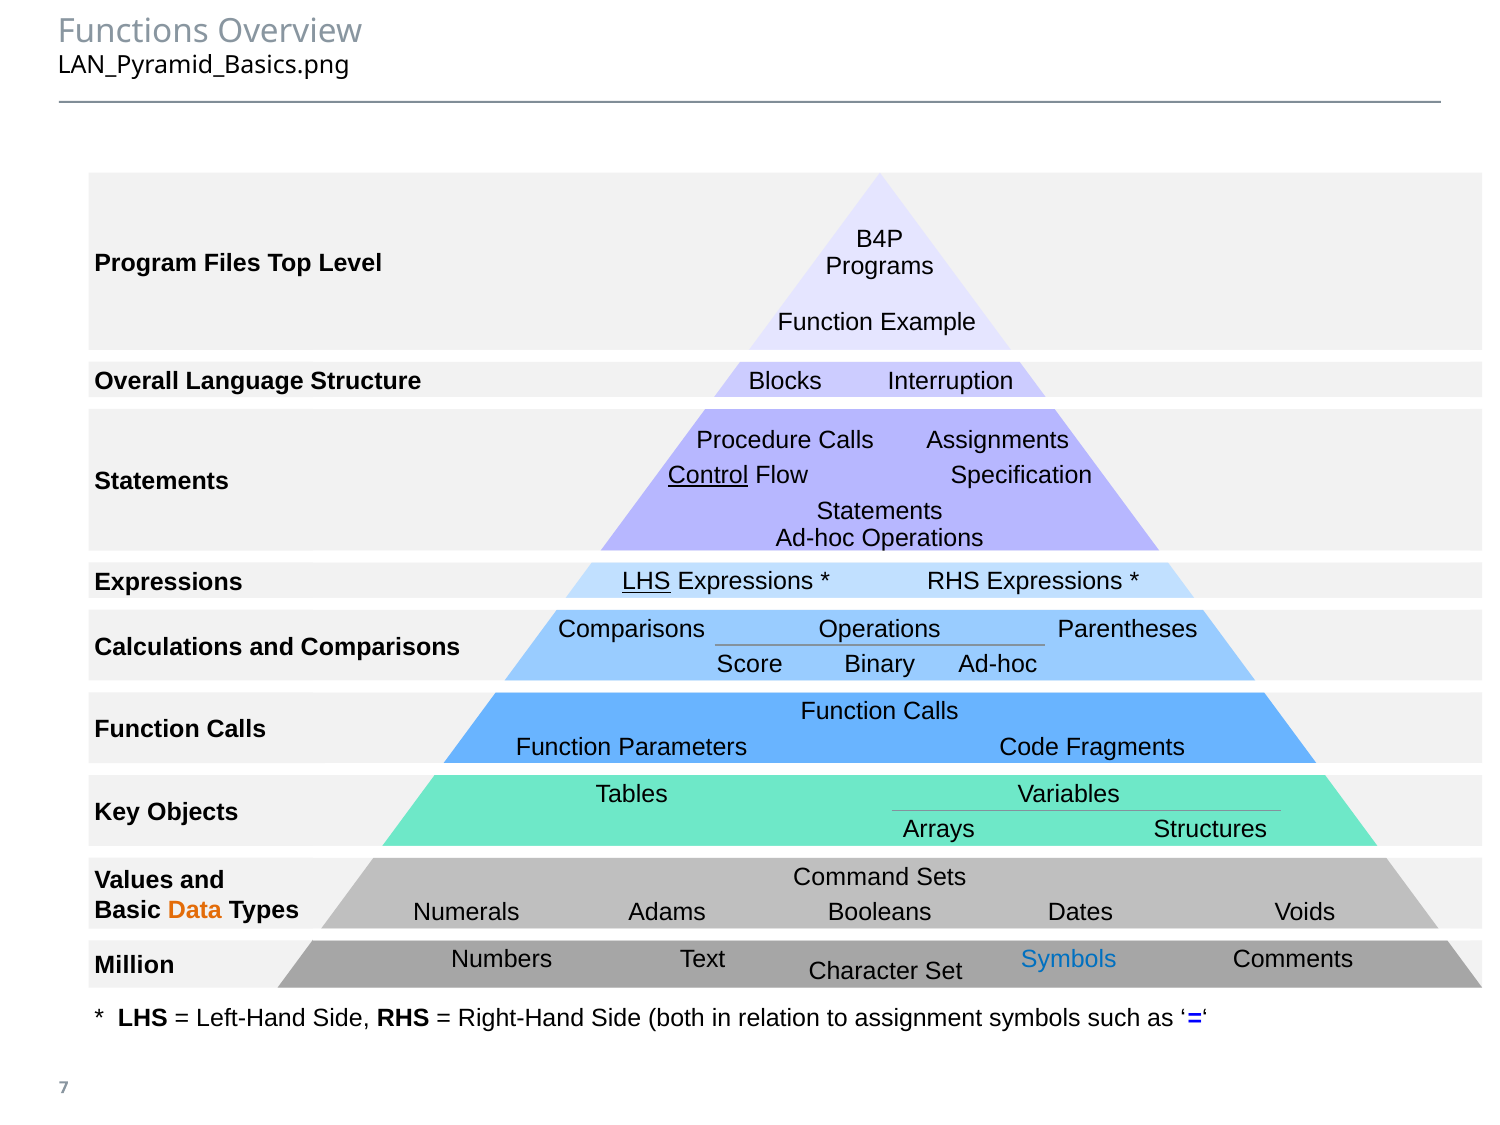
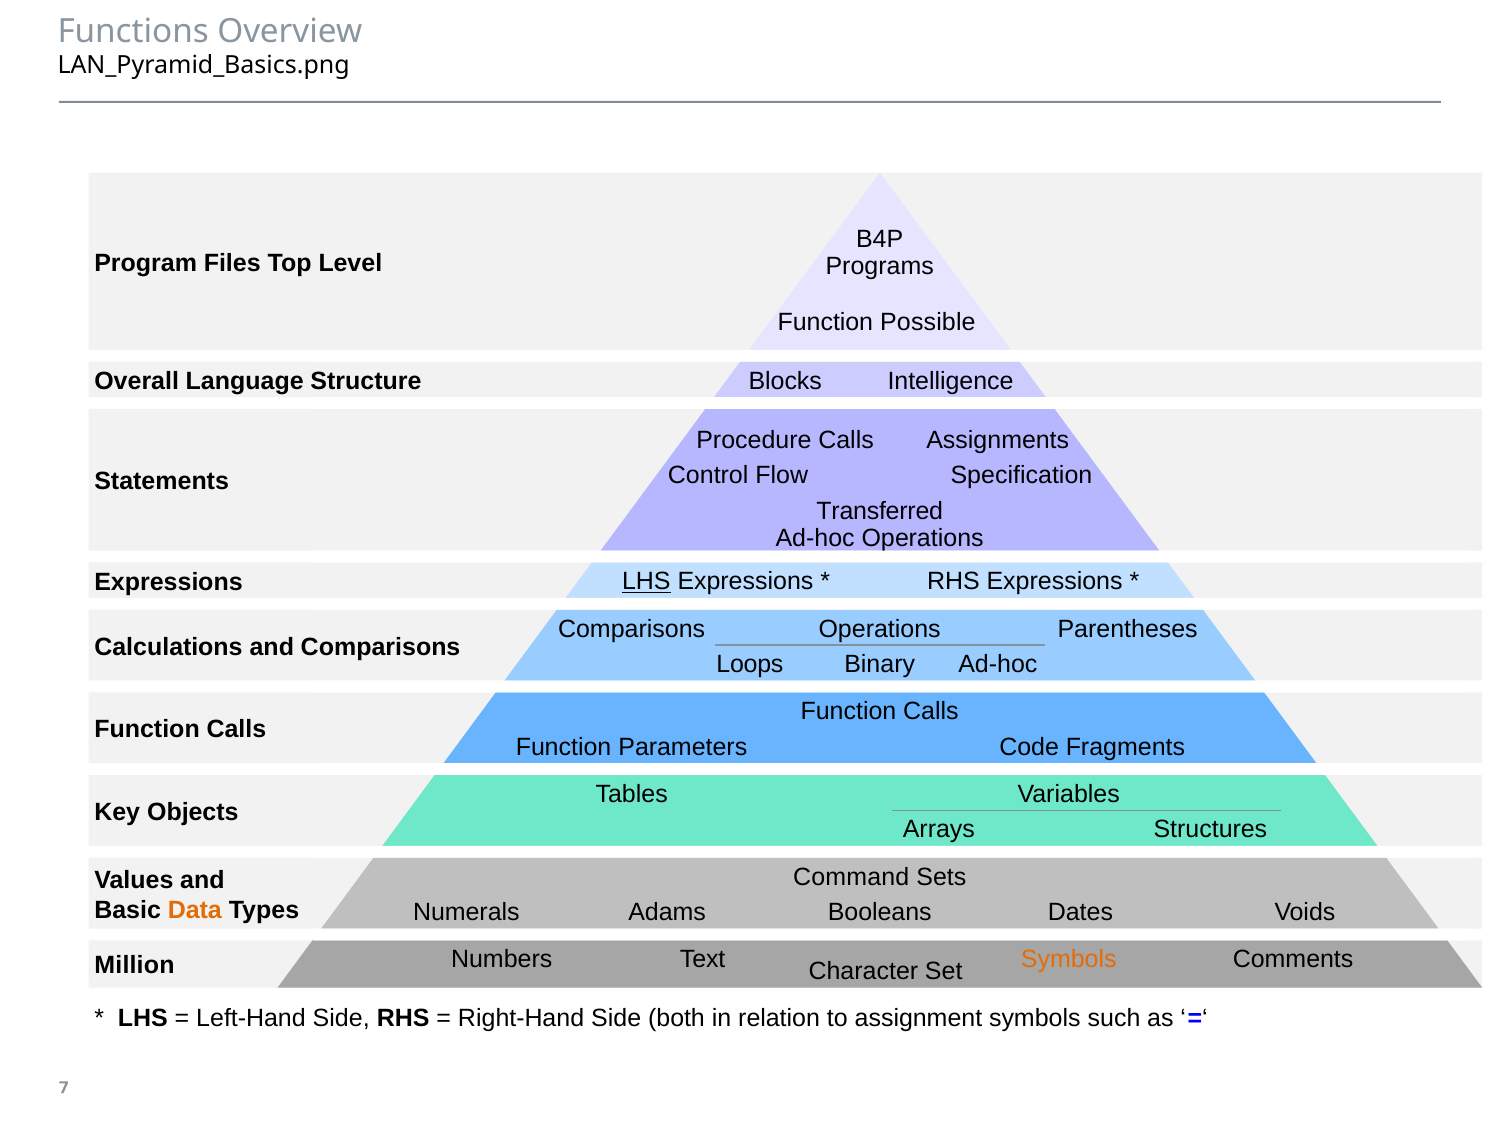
Example: Example -> Possible (928, 322)
Interruption: Interruption -> Intelligence (951, 381)
Control underline: present -> none (708, 475)
Statements: Statements -> Transferred (880, 511)
Score: Score -> Loops (750, 664)
Symbols colour: blue -> orange (1069, 960)
